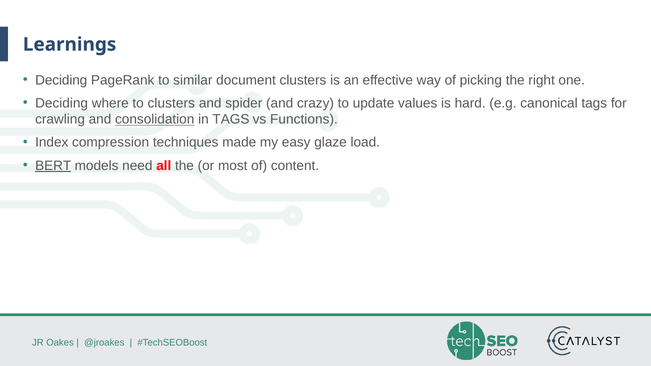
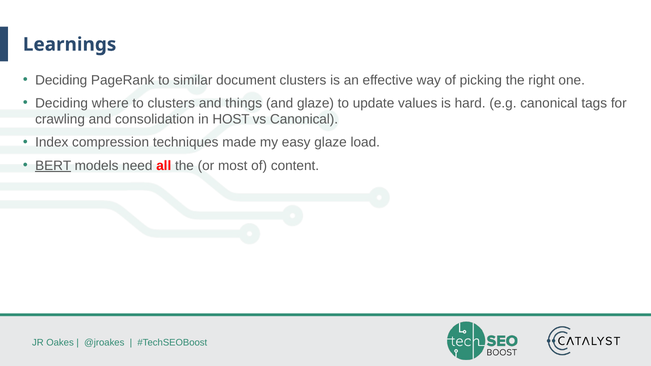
spider: spider -> things (244, 103)
and crazy: crazy -> glaze (315, 103)
consolidation underline: present -> none (155, 120)
in TAGS: TAGS -> HOST (231, 120)
vs Functions: Functions -> Canonical (304, 120)
